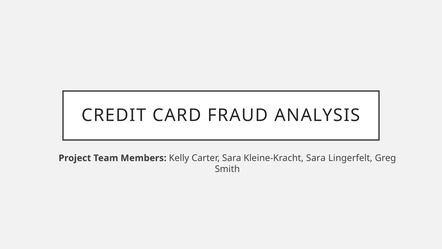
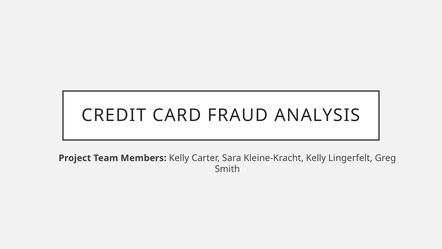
Kleine-Kracht Sara: Sara -> Kelly (316, 158)
